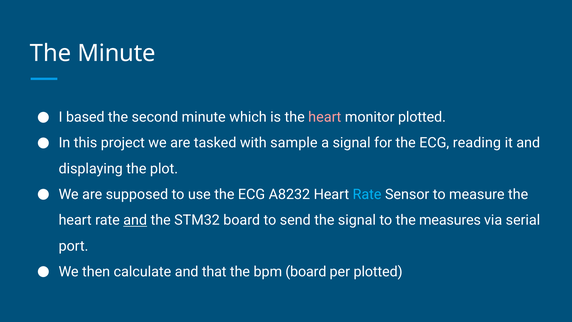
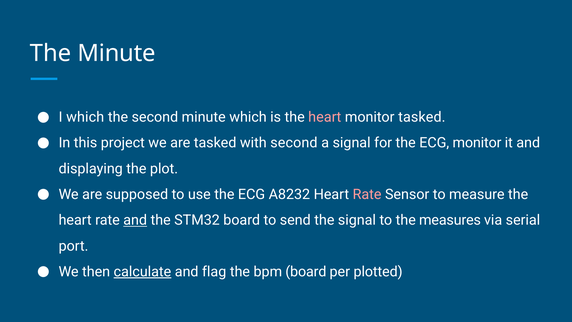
I based: based -> which (85, 117)
monitor plotted: plotted -> tasked (422, 117)
with sample: sample -> second (294, 143)
ECG reading: reading -> monitor (477, 143)
Rate colour: light blue -> pink (367, 194)
calculate underline: none -> present (142, 272)
that: that -> flag (214, 272)
